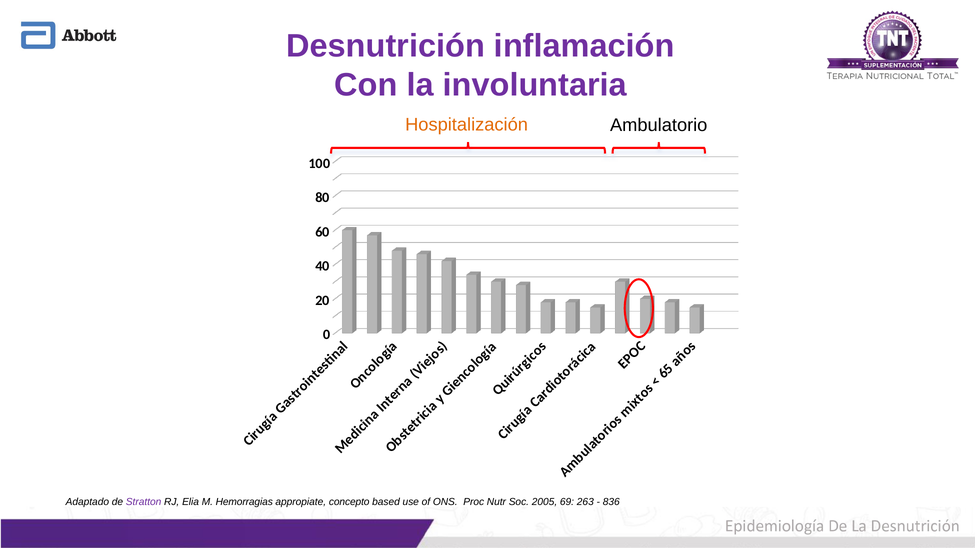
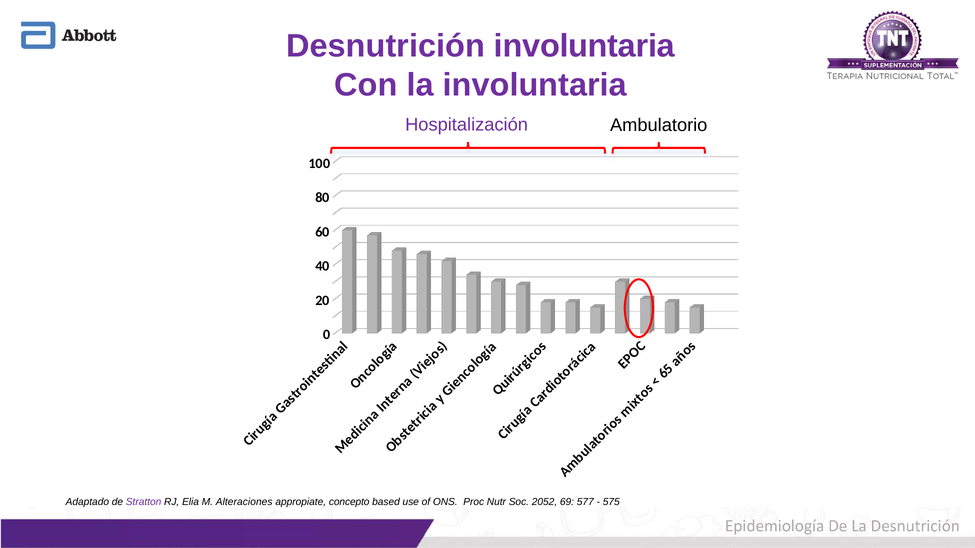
Desnutrición inflamación: inflamación -> involuntaria (584, 46)
Hospitalización colour: orange -> purple (467, 125)
Hemorragias: Hemorragias -> Alteraciones (244, 502)
2005: 2005 -> 2052 (545, 502)
263: 263 -> 577 (585, 502)
836: 836 -> 575 (611, 502)
